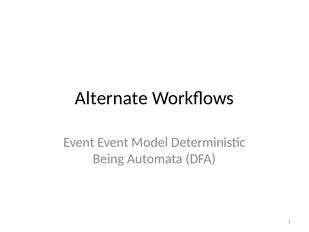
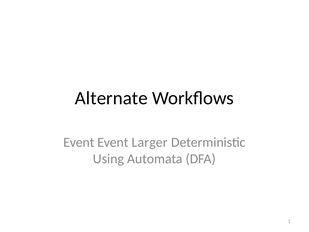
Model: Model -> Larger (150, 142)
Being: Being -> Using (109, 159)
